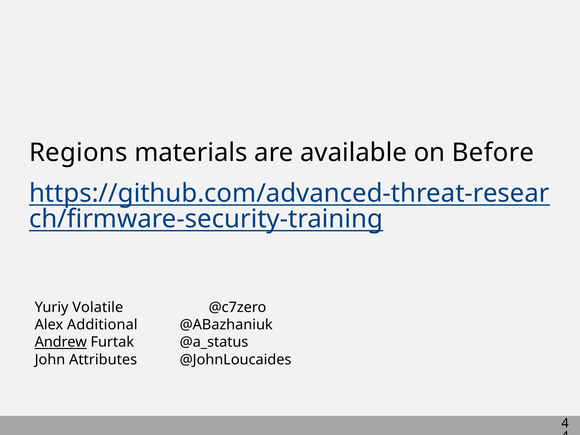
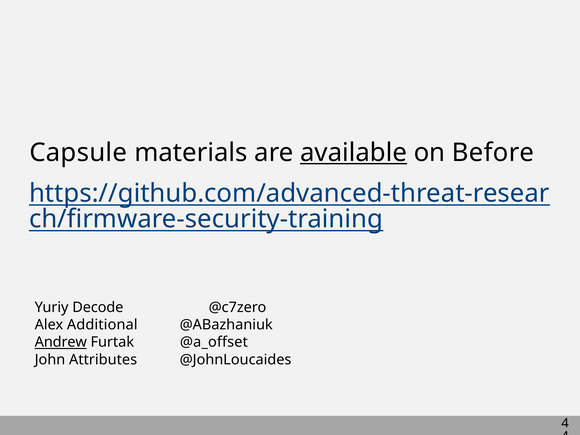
Regions: Regions -> Capsule (78, 153)
available underline: none -> present (354, 153)
Volatile: Volatile -> Decode (98, 307)
@a_status: @a_status -> @a_offset (214, 342)
